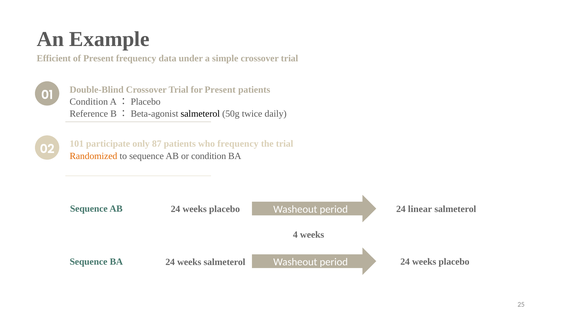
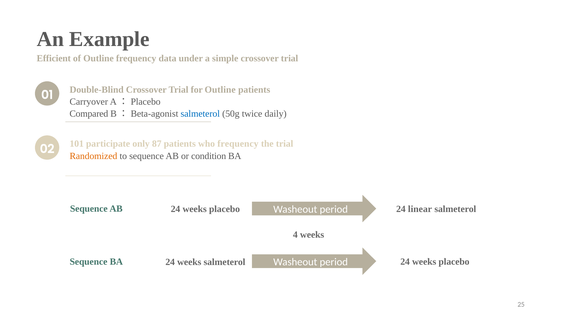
of Present: Present -> Outline (98, 58)
for Present: Present -> Outline (220, 90)
Condition: Condition -> Carryover (89, 102)
Reference: Reference -> Compared (89, 114)
salmeterol colour: black -> blue (200, 114)
